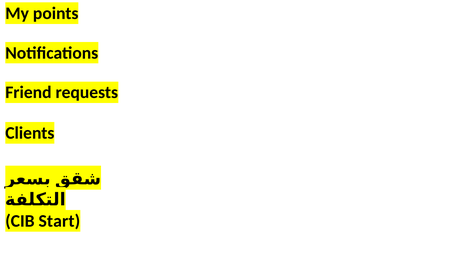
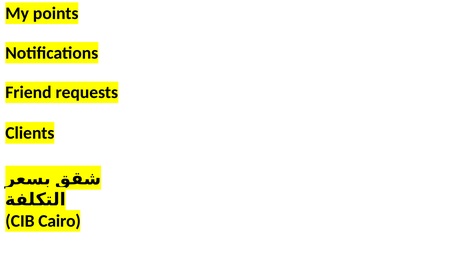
Start: Start -> Cairo (60, 221)
